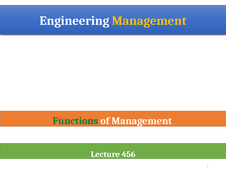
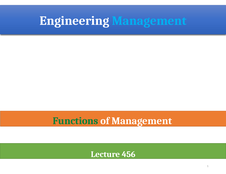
Management colour: yellow -> light blue (149, 21)
